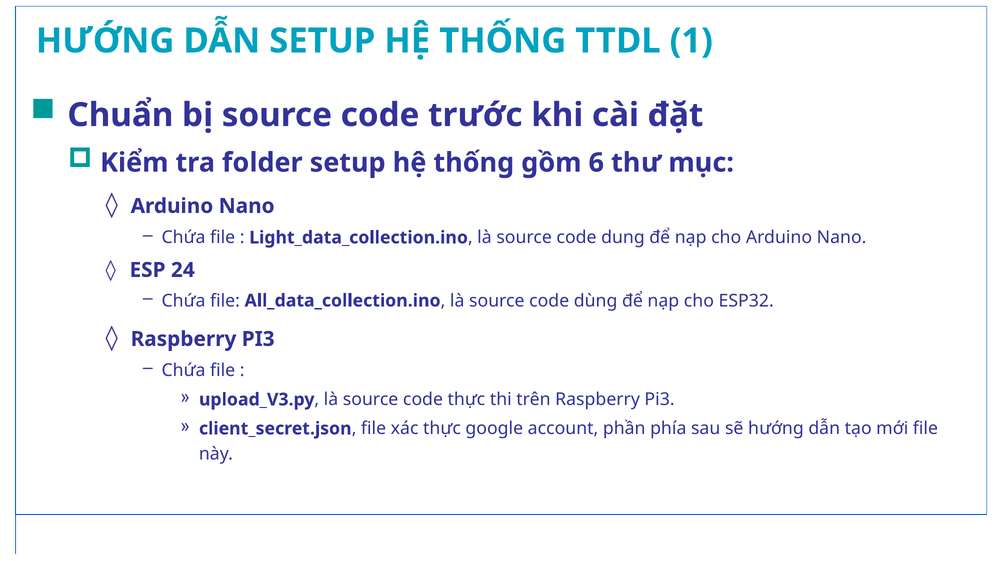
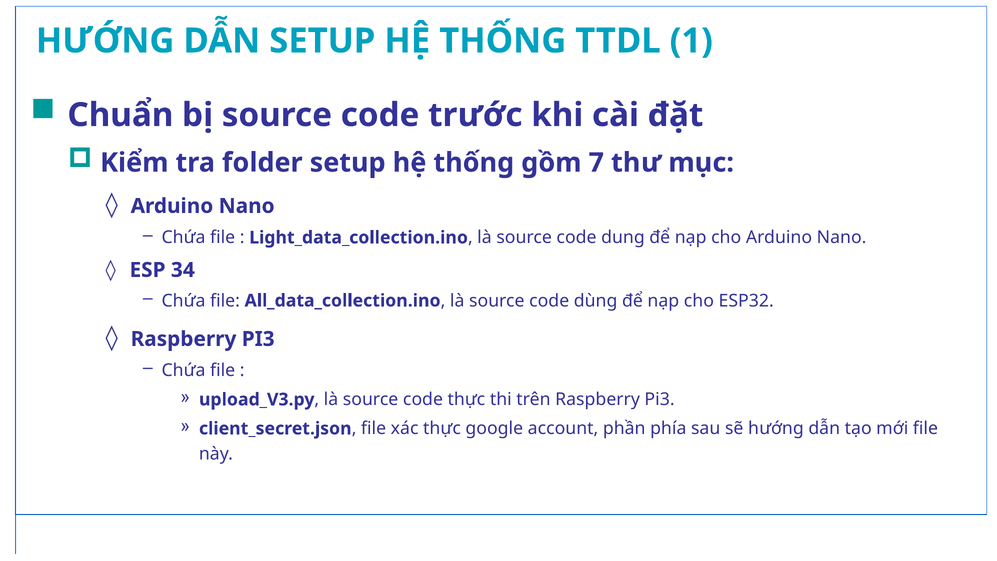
6: 6 -> 7 (596, 163)
24: 24 -> 34 (183, 270)
